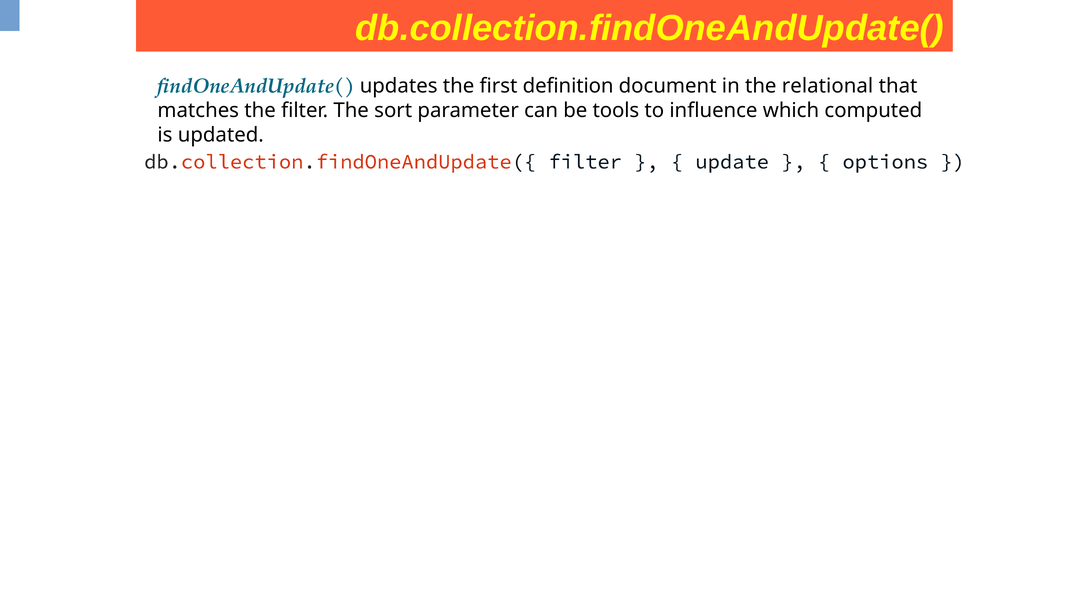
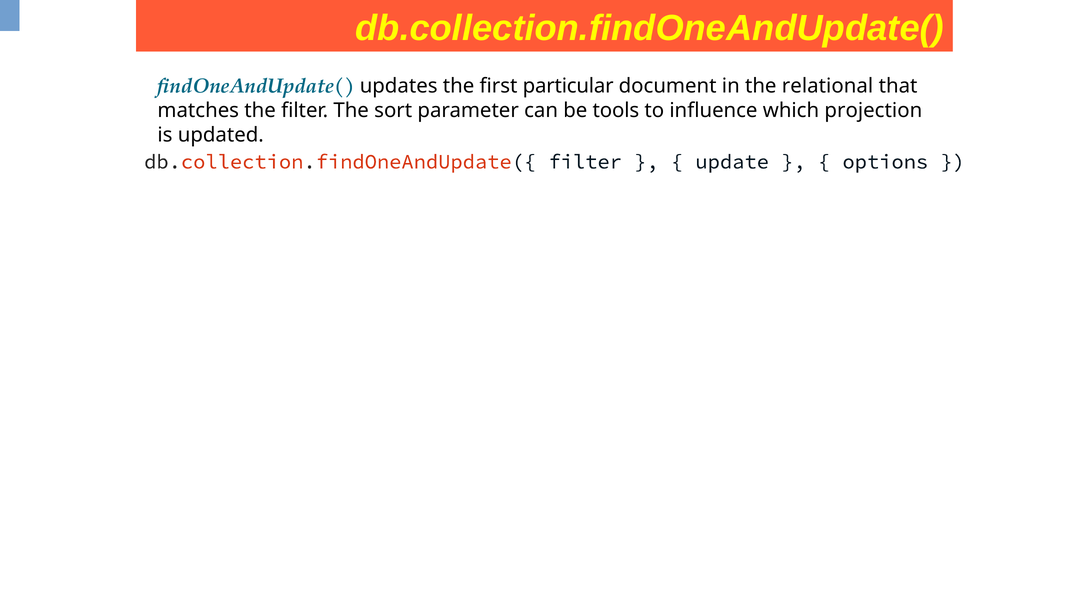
definition: definition -> particular (568, 86)
computed: computed -> projection (873, 110)
